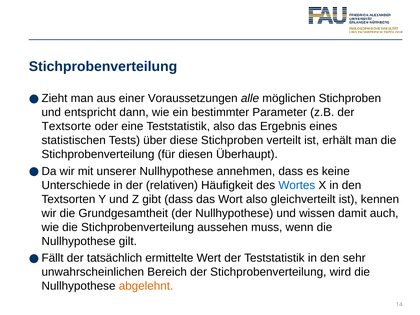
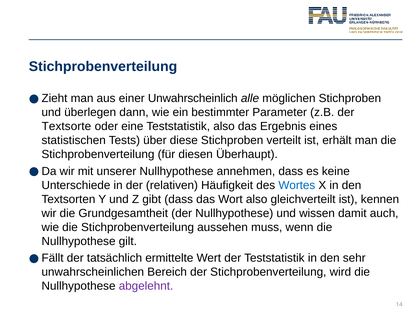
Voraussetzungen: Voraussetzungen -> Unwahrscheinlich (193, 98)
entspricht: entspricht -> überlegen (90, 112)
abgelehnt colour: orange -> purple (146, 286)
